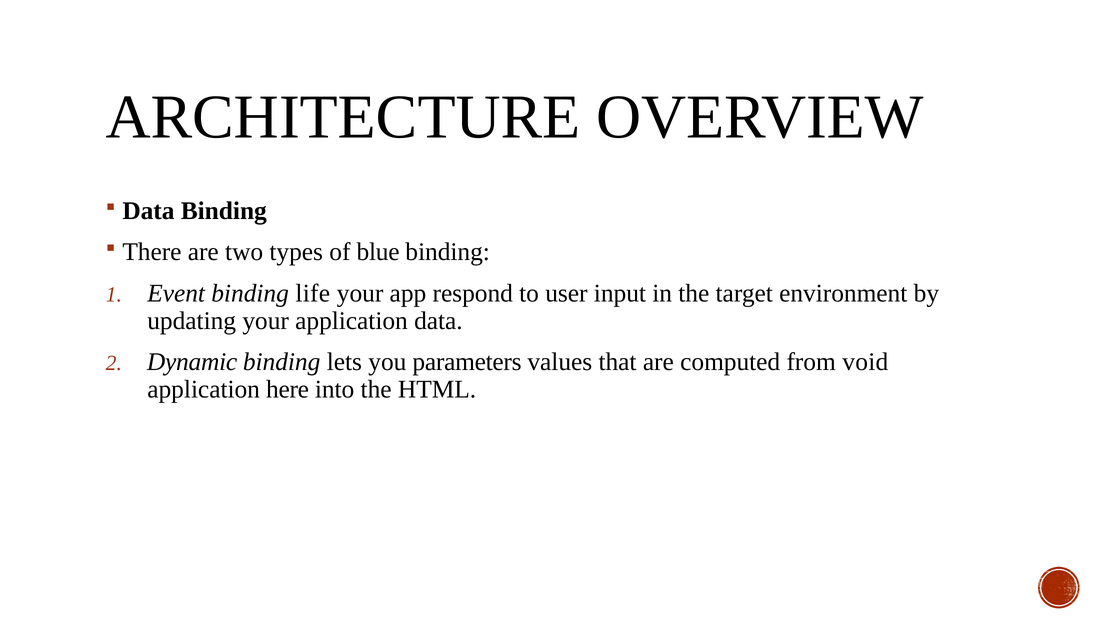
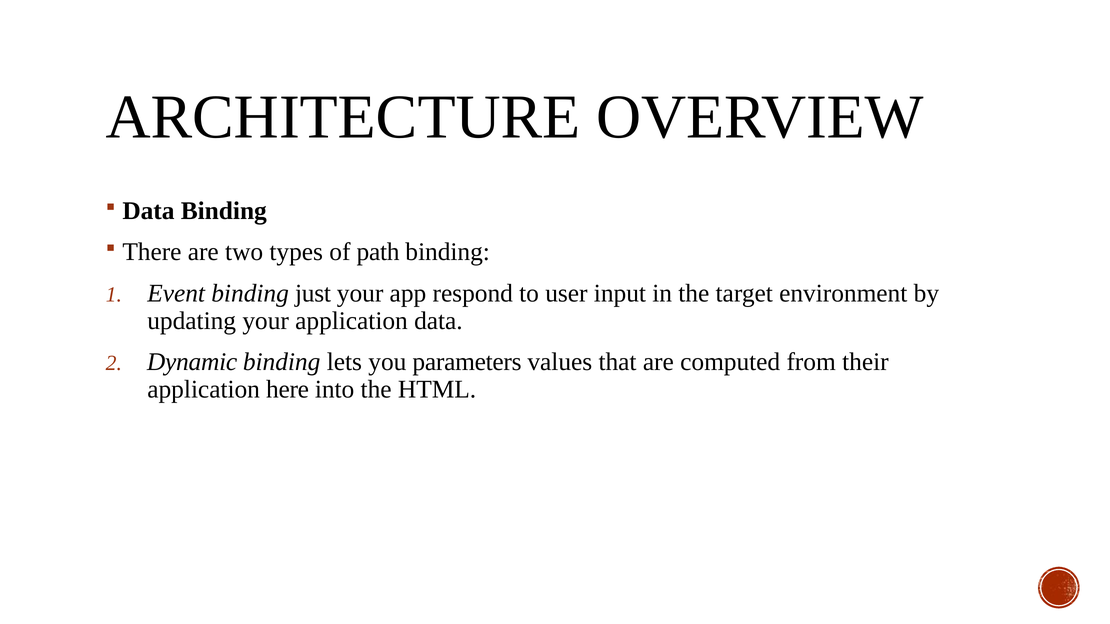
blue: blue -> path (378, 252)
life: life -> just (313, 293)
void: void -> their (865, 362)
